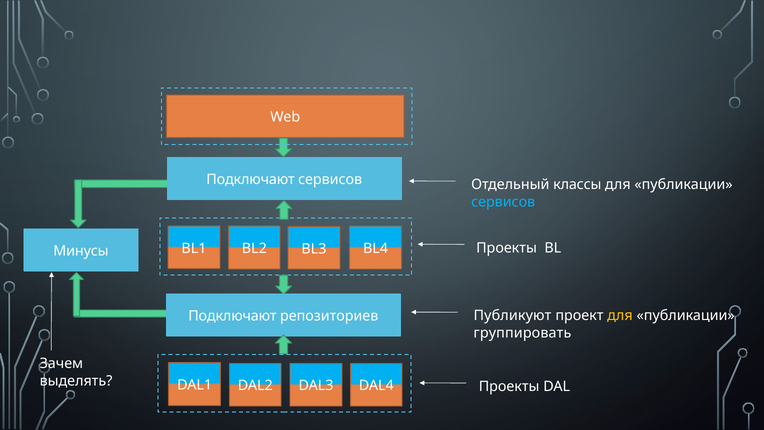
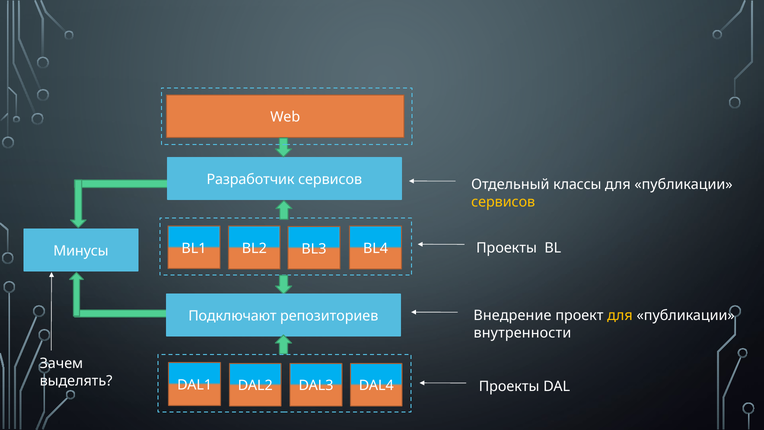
Подключают: Подключают -> Разработчик (251, 179)
сервисов colour: light blue -> yellow (503, 202)
Публикуют: Публикуют -> Внедрение (512, 316)
группировать: группировать -> внутренности (522, 333)
